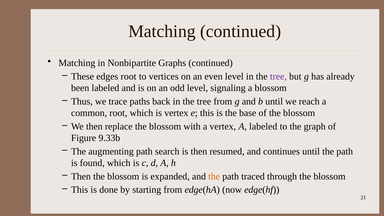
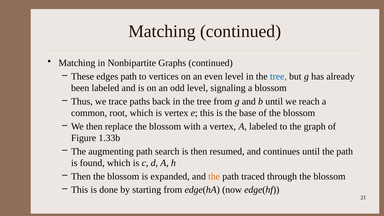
edges root: root -> path (129, 77)
tree colour: purple -> blue (278, 77)
9.33b: 9.33b -> 1.33b (109, 138)
